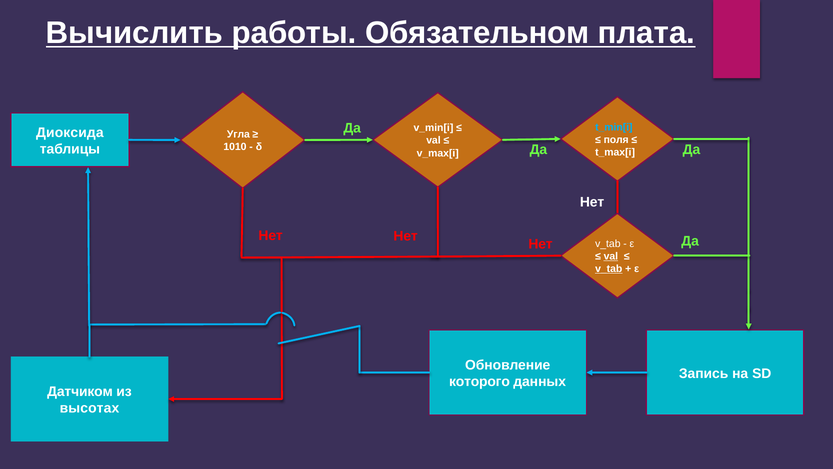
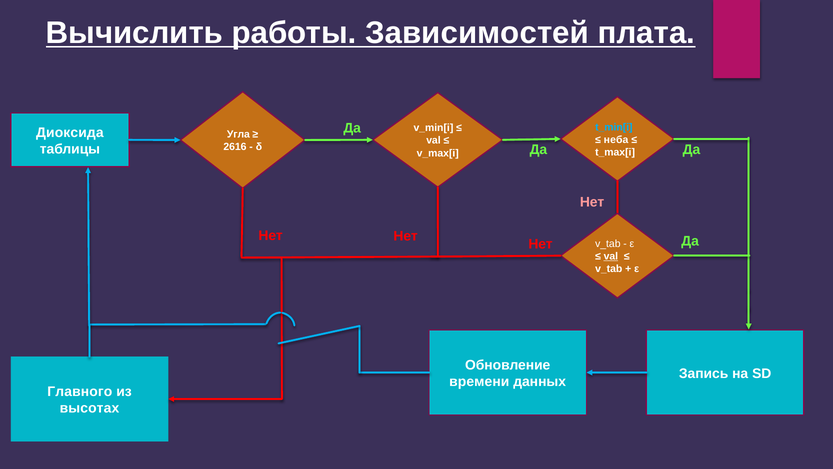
Обязательном: Обязательном -> Зависимостей (477, 33)
поля: поля -> неба (616, 139)
1010: 1010 -> 2616 (235, 147)
Нет colour: white -> pink (592, 202)
v_tab underline: present -> none (609, 269)
которого: которого -> времени (479, 381)
Датчиком: Датчиком -> Главного (80, 391)
